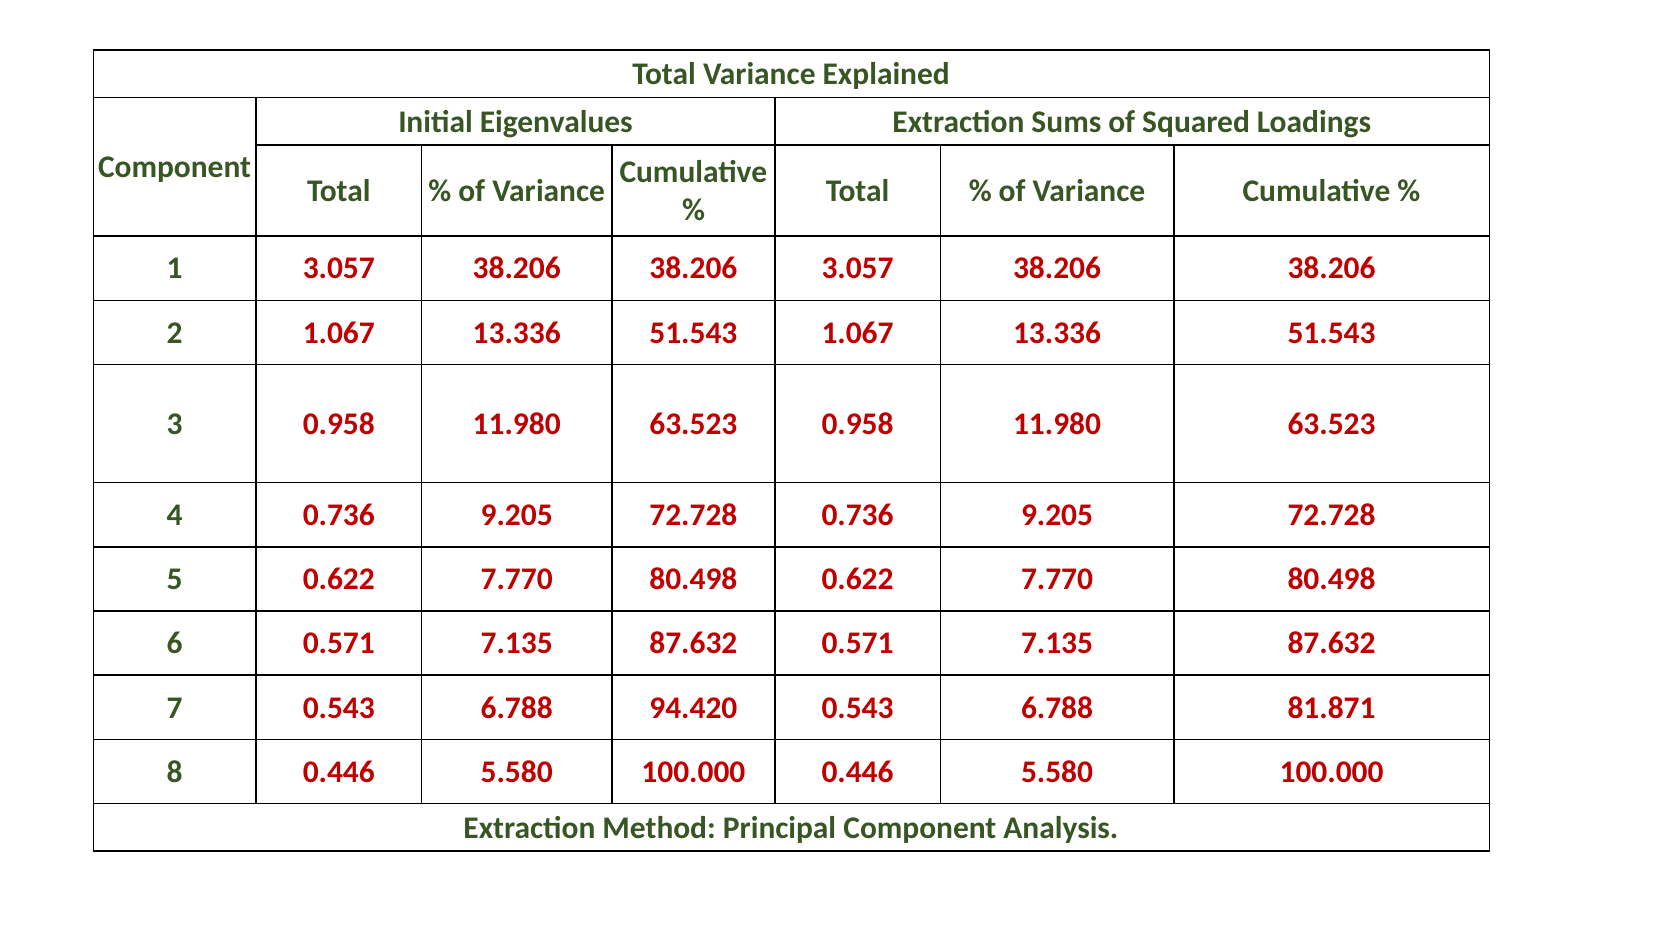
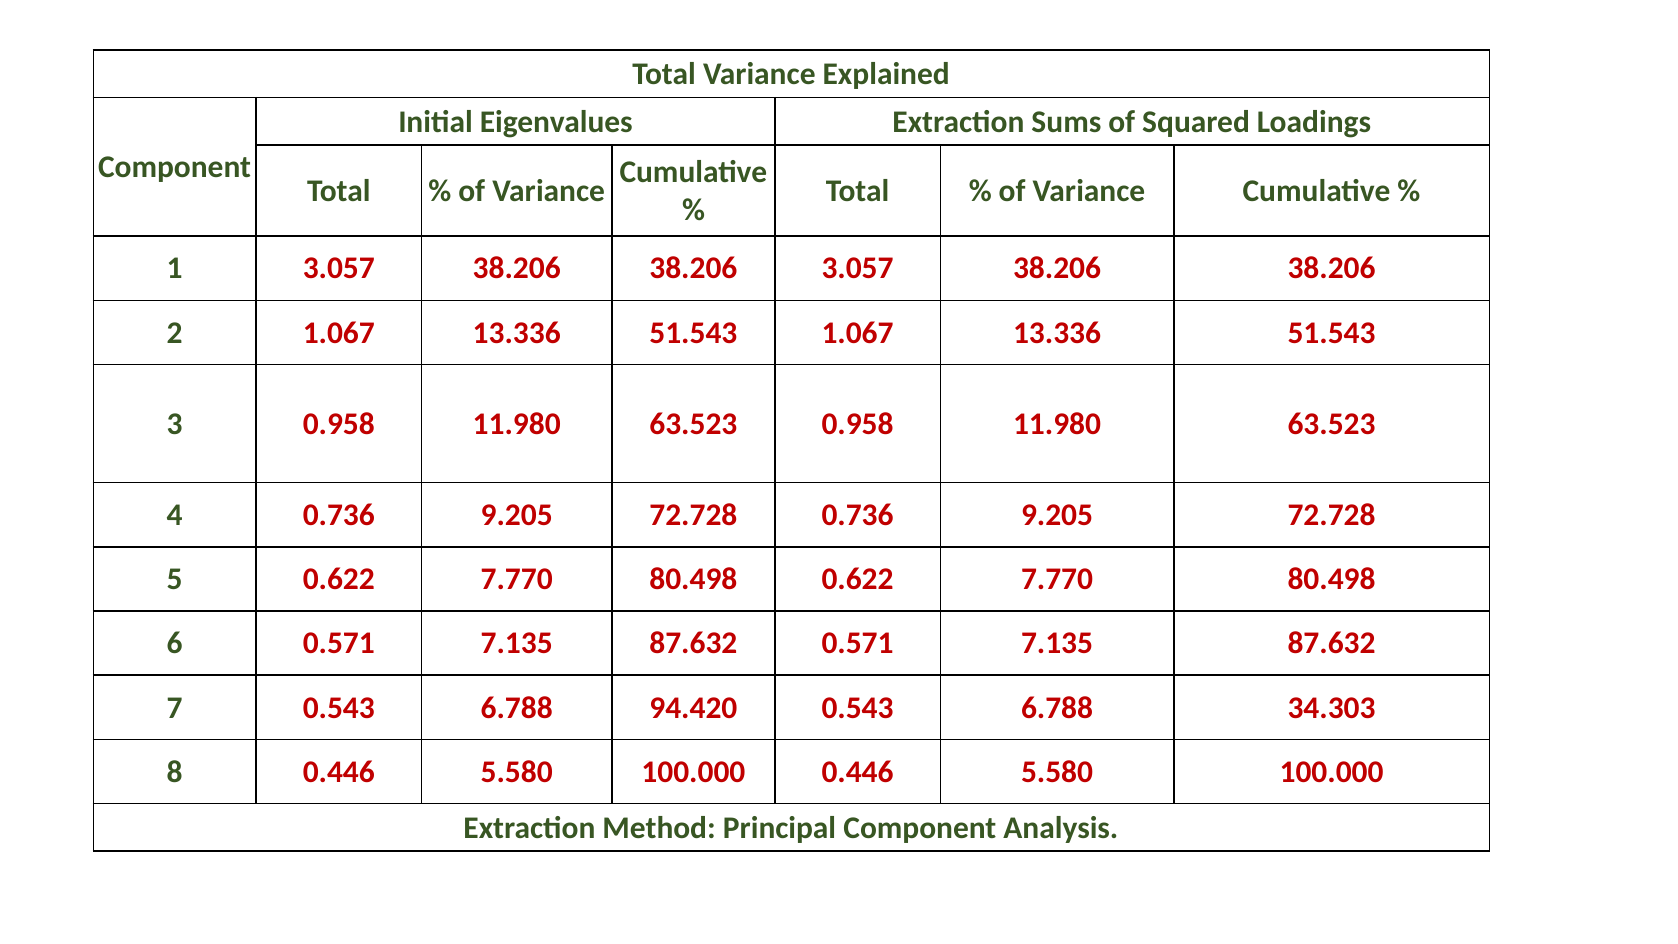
81.871: 81.871 -> 34.303 (1332, 708)
